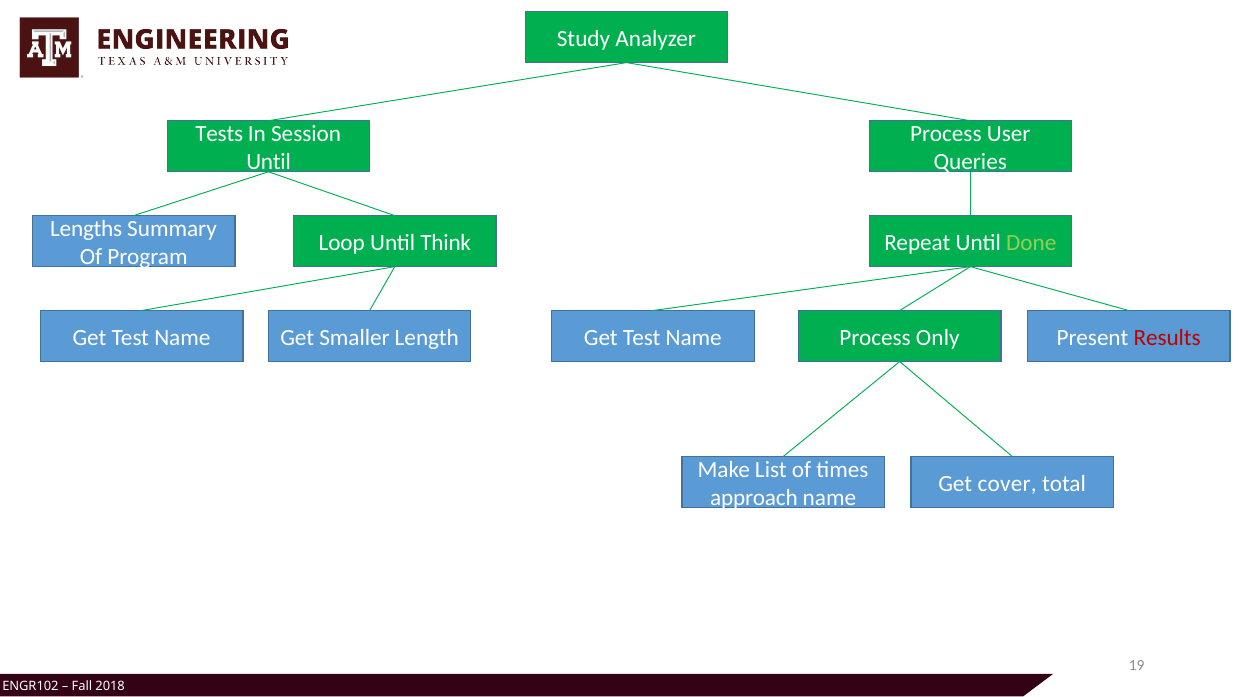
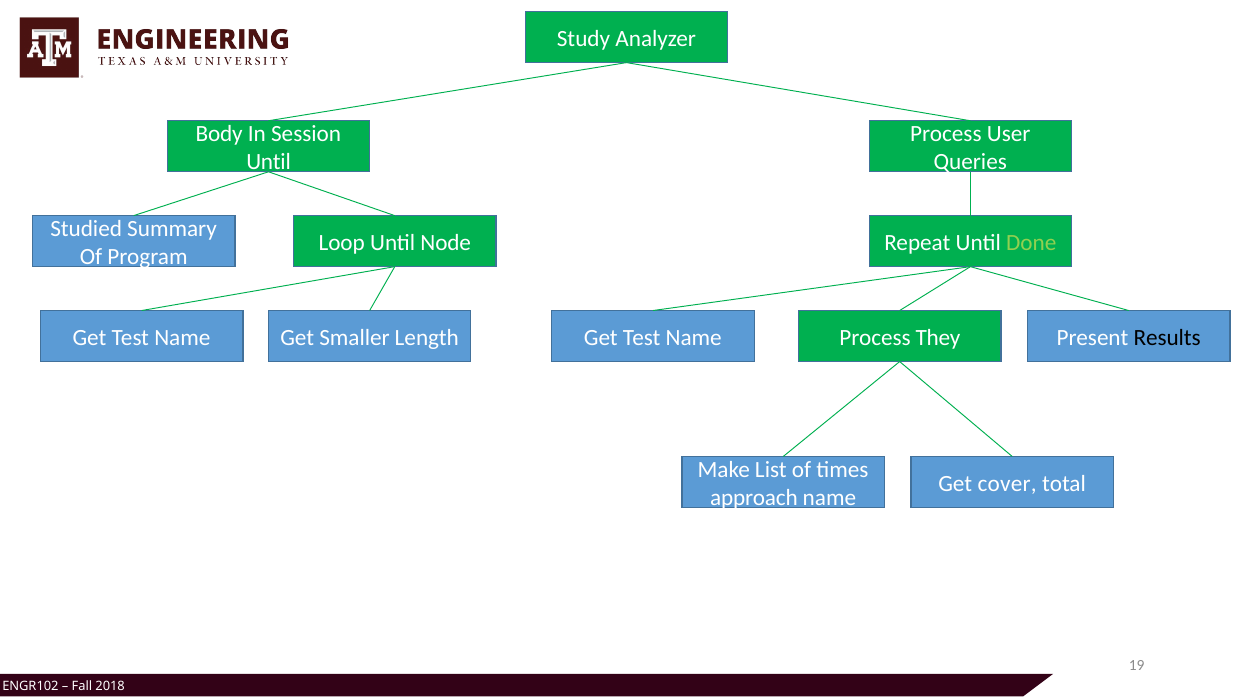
Tests: Tests -> Body (219, 134)
Lengths: Lengths -> Studied (86, 229)
Think: Think -> Node (446, 243)
Only: Only -> They (938, 338)
Results colour: red -> black (1167, 338)
